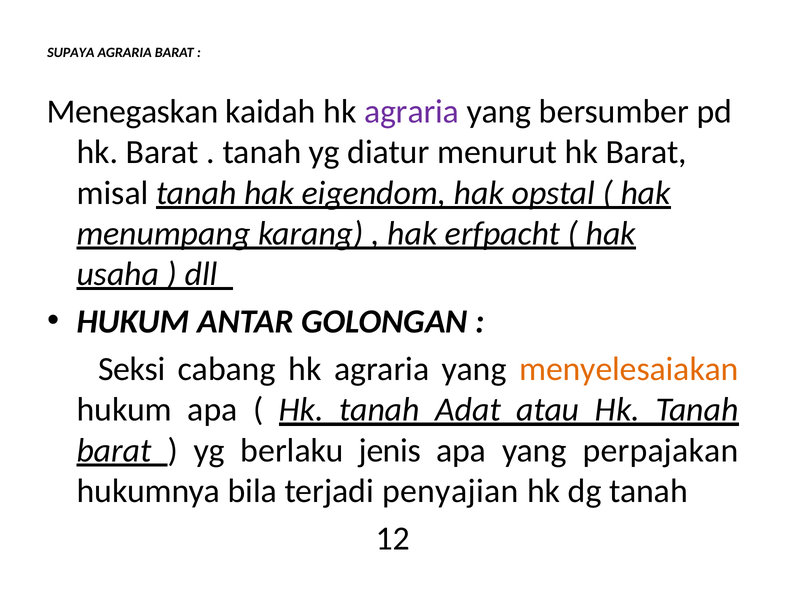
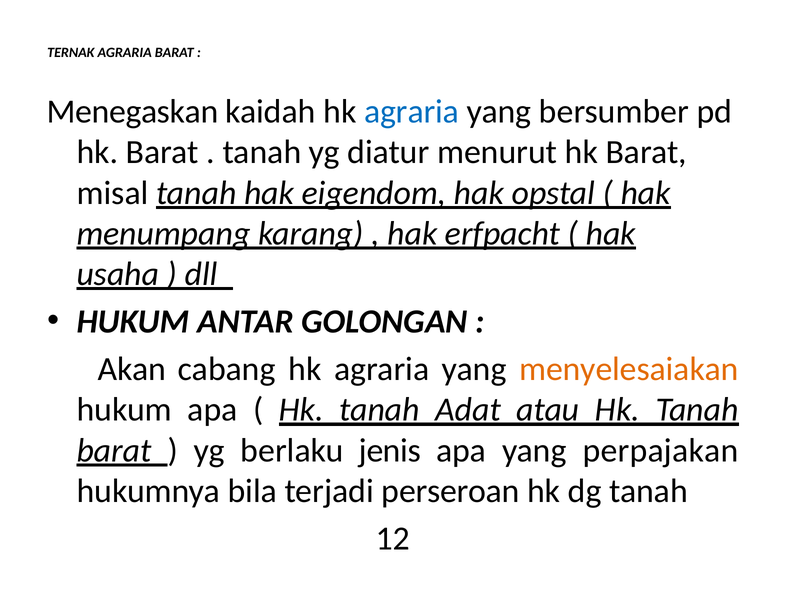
SUPAYA: SUPAYA -> TERNAK (71, 52)
agraria colour: purple -> blue (412, 112)
Seksi: Seksi -> Akan (132, 370)
penyajian: penyajian -> perseroan (451, 491)
